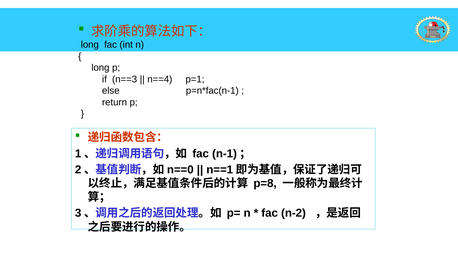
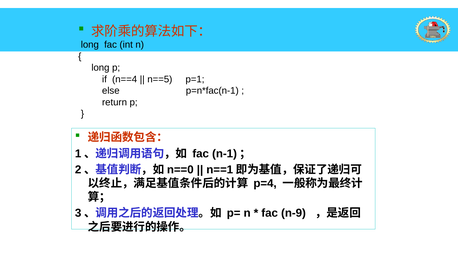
n==3: n==3 -> n==4 (125, 79)
n==4: n==4 -> n==5 (160, 79)
p=8: p=8 -> p=4 (265, 183)
n-2: n-2 -> n-9 (293, 213)
